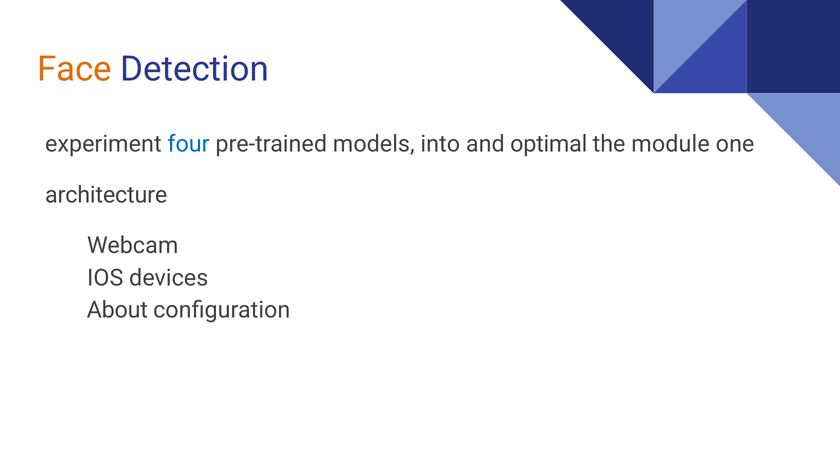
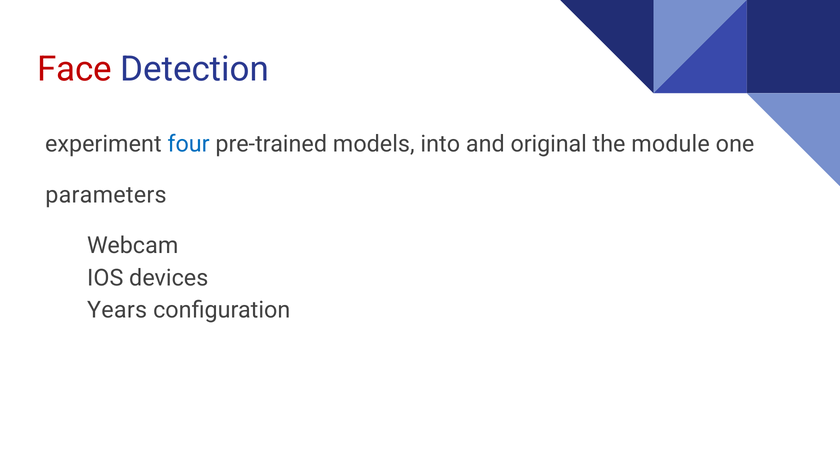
Face colour: orange -> red (74, 70)
optimal: optimal -> original (549, 144)
architecture: architecture -> parameters (106, 195)
About: About -> Years (117, 310)
